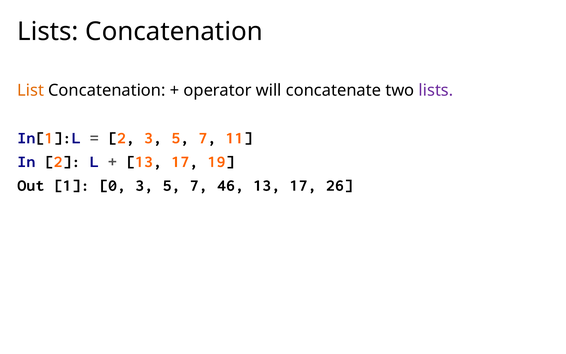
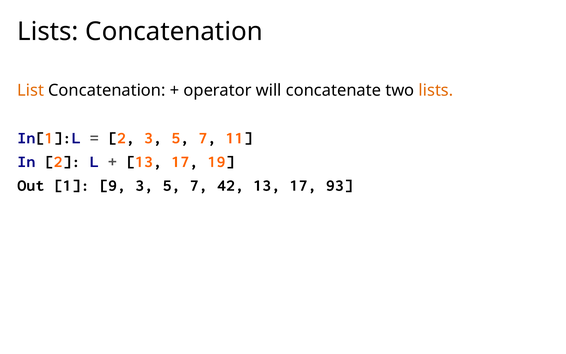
lists colour: purple -> orange (436, 90)
0: 0 -> 9 (113, 185)
46: 46 -> 42 (230, 185)
26: 26 -> 93 (339, 185)
